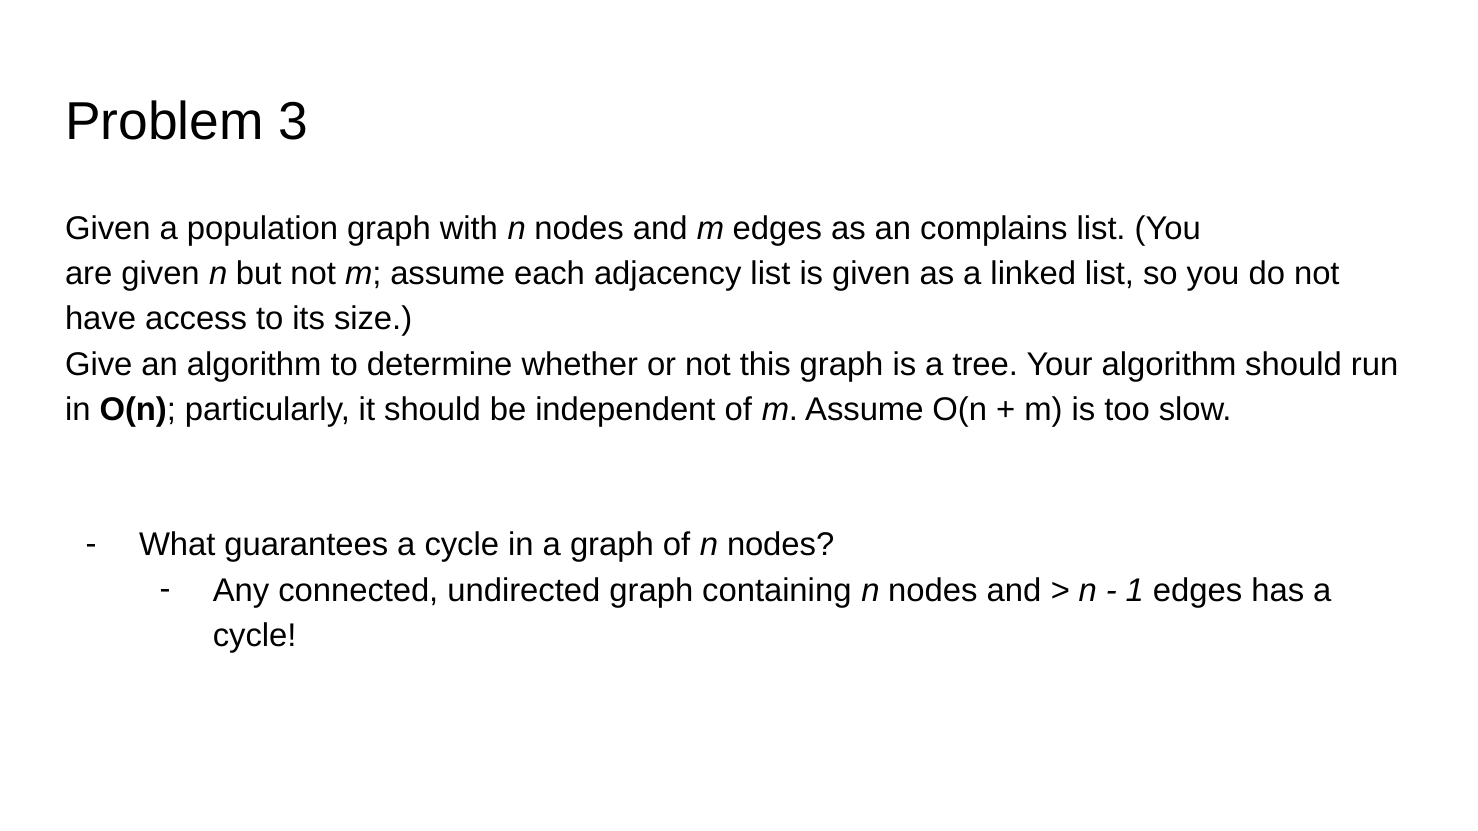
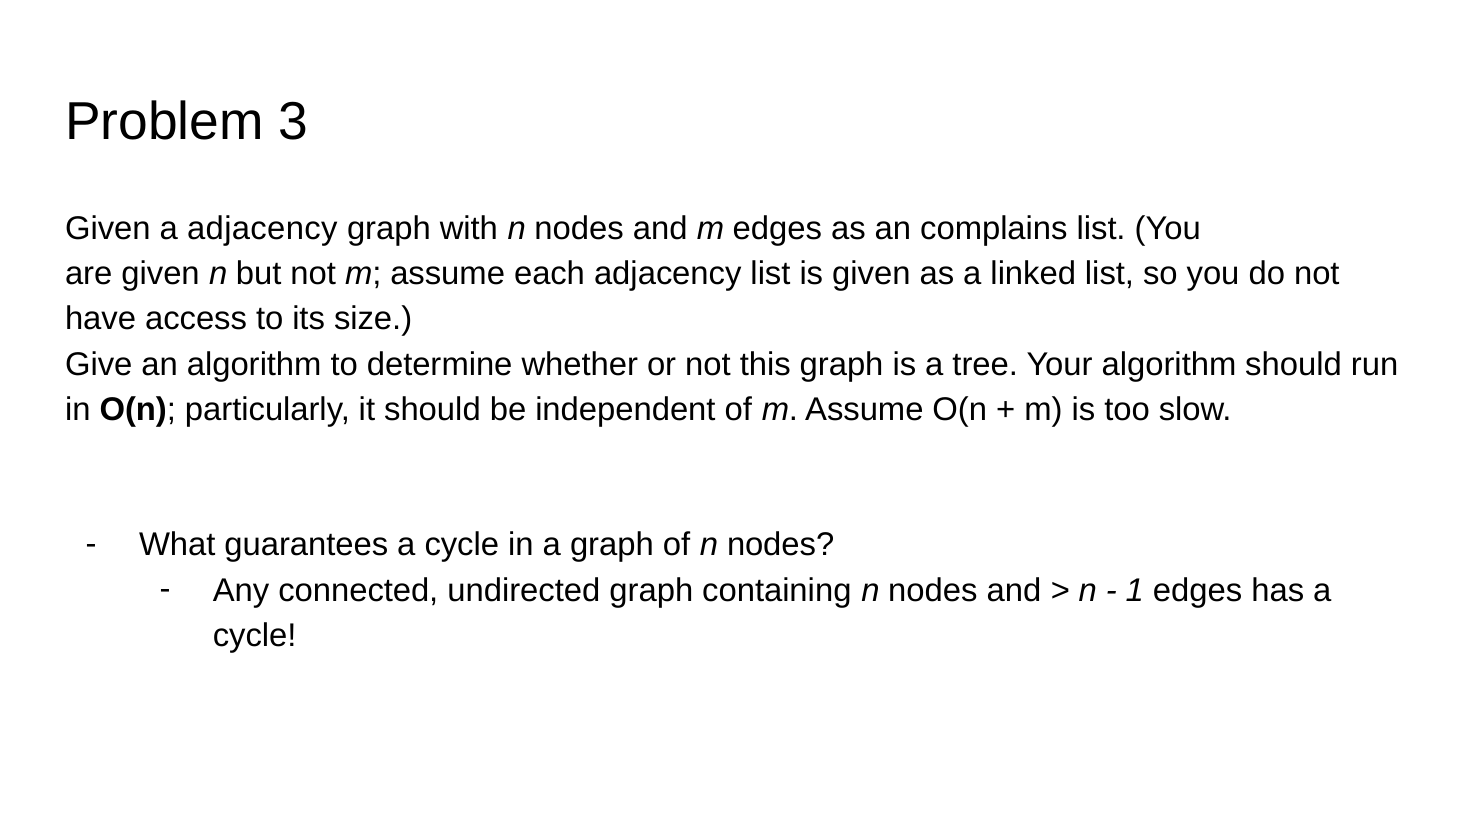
a population: population -> adjacency (262, 229)
